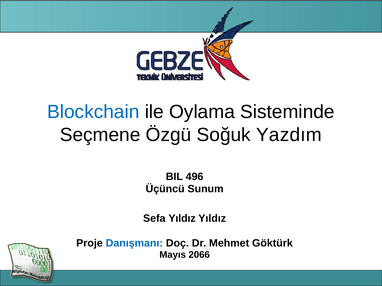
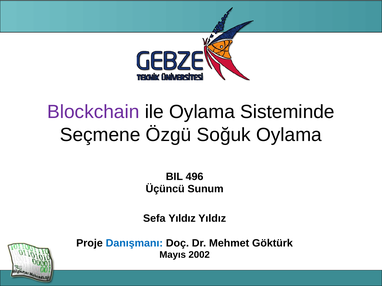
Blockchain colour: blue -> purple (93, 112)
Soğuk Yazdım: Yazdım -> Oylama (289, 135)
2066: 2066 -> 2002 (199, 255)
